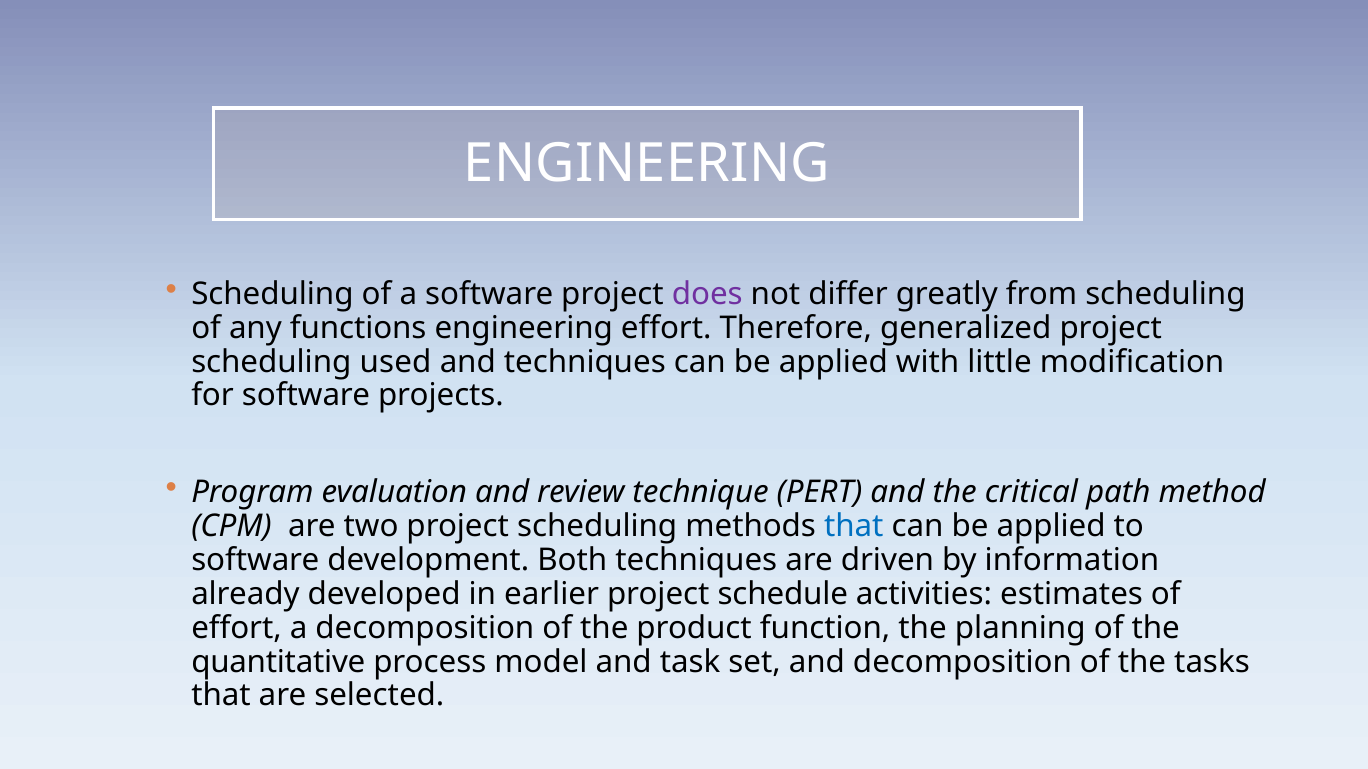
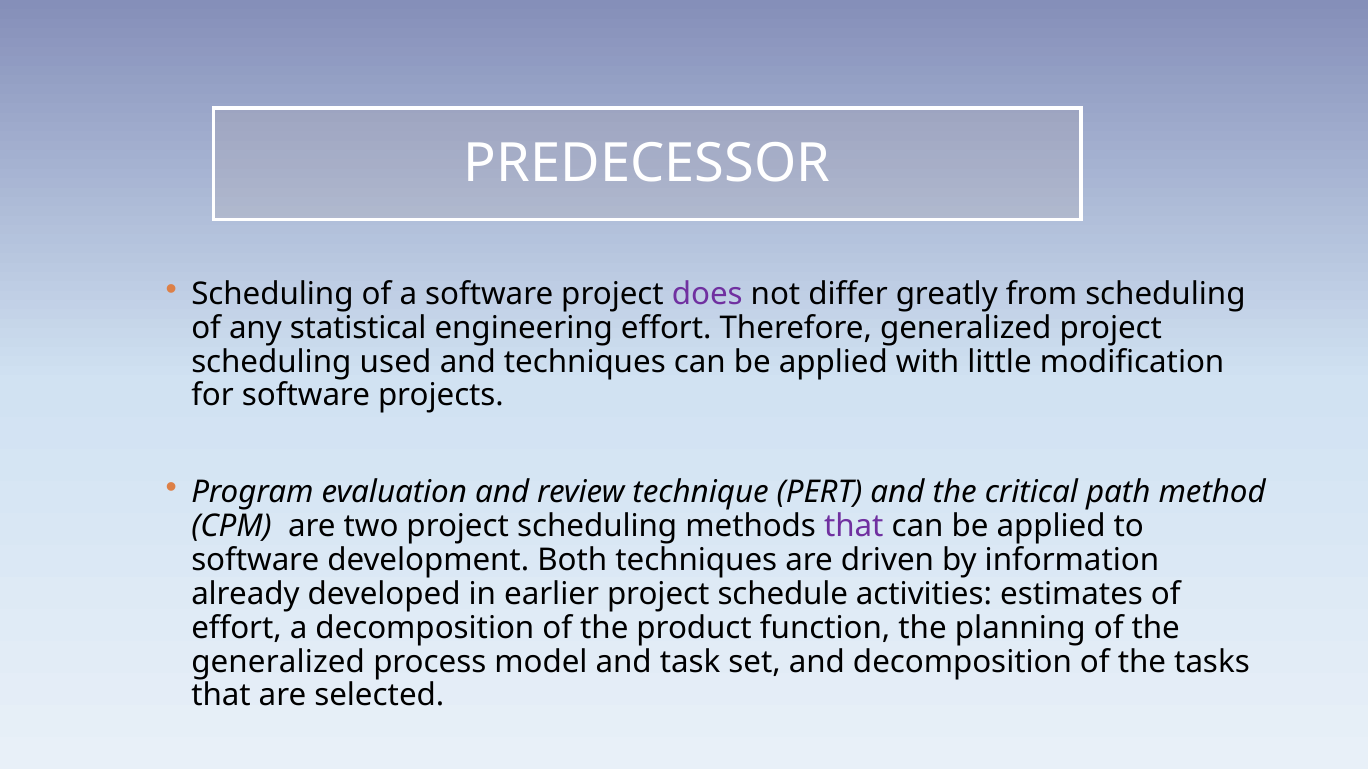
ENGINEERING: ENGINEERING -> PREDECESSOR (647, 164)
functions: functions -> statistical (358, 328)
that colour: blue -> purple (854, 527)
quantitative: quantitative -> generalized (278, 662)
